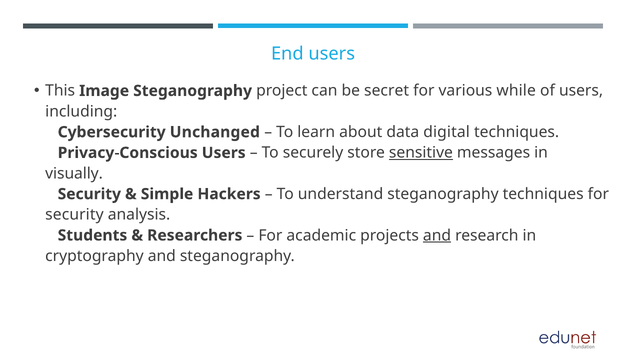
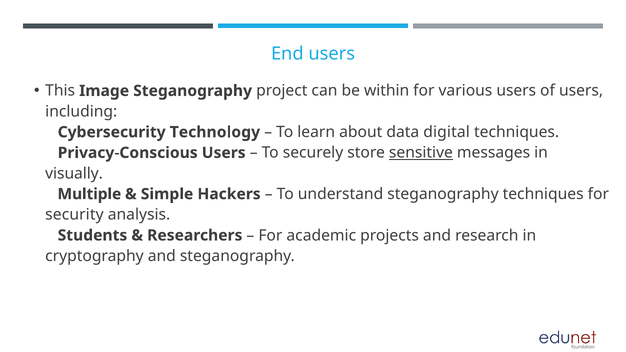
secret: secret -> within (387, 91)
various while: while -> users (516, 91)
Unchanged: Unchanged -> Technology (215, 132)
Security: Security -> Multiple (89, 194)
and underline: present -> none (437, 235)
